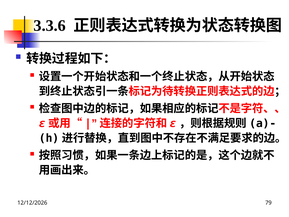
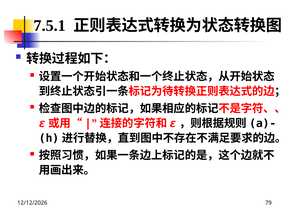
3.3.6: 3.3.6 -> 7.5.1 (50, 26)
